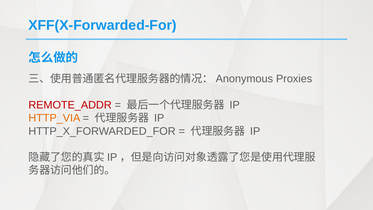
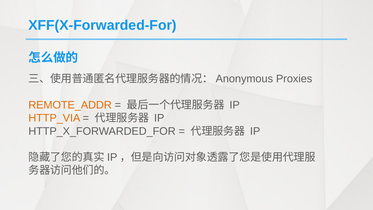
REMOTE_ADDR colour: red -> orange (70, 105)
